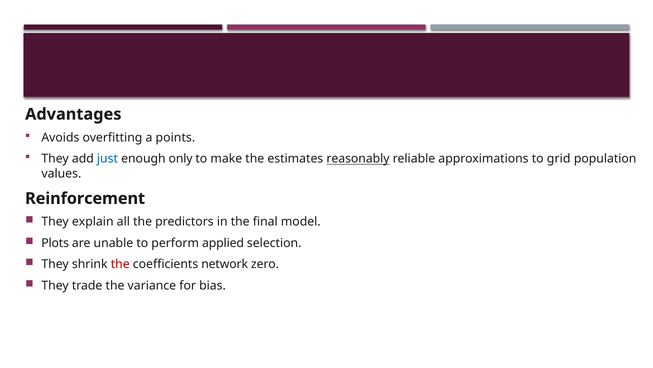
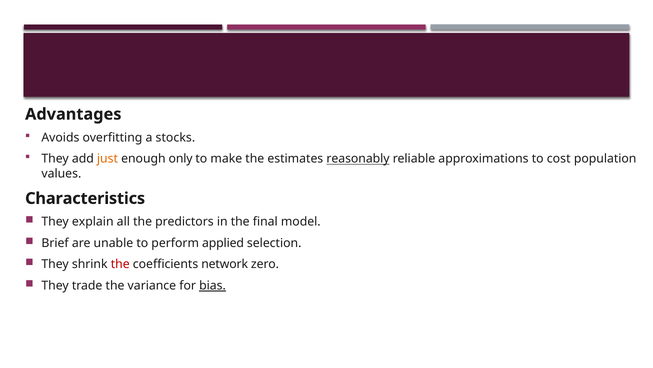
points: points -> stocks (175, 137)
just colour: blue -> orange (107, 159)
grid: grid -> cost (559, 159)
Reinforcement: Reinforcement -> Characteristics (85, 198)
Plots: Plots -> Brief (55, 243)
bias underline: none -> present (213, 285)
